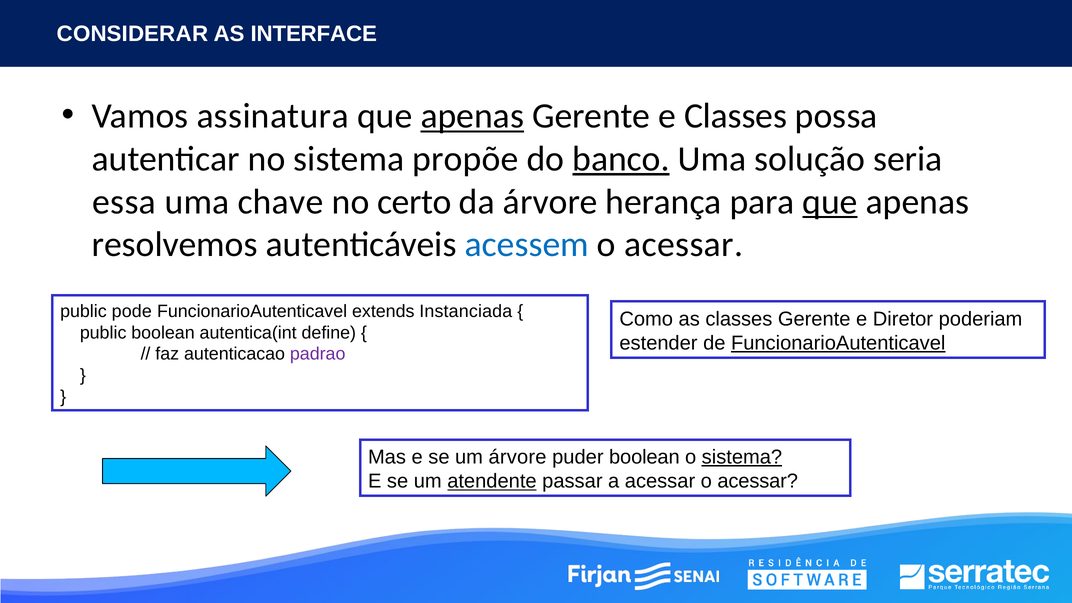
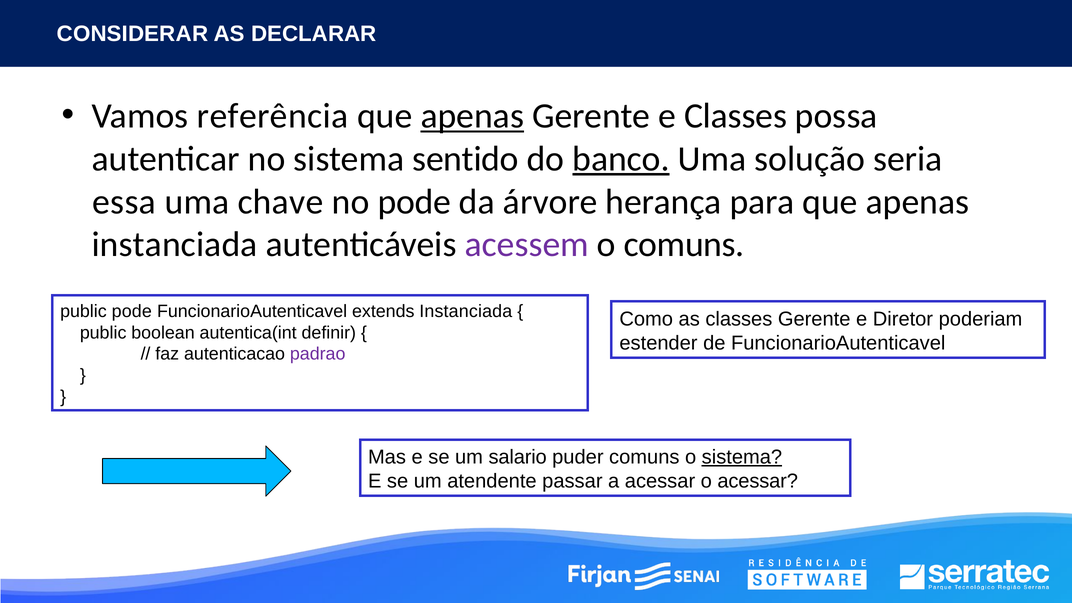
INTERFACE: INTERFACE -> DECLARAR (314, 34)
assinatura: assinatura -> referência (273, 116)
propõe: propõe -> sentido (466, 159)
no certo: certo -> pode (414, 202)
que underline: present -> none (830, 202)
resolvemos: resolvemos -> instanciada (175, 245)
acessem colour: blue -> purple (527, 245)
acessar: acessar -> comuns (684, 245)
define: define -> definir (329, 333)
FuncionarioAutenticavel underline: present -> none (838, 343)
um árvore: árvore -> salario (518, 457)
puder boolean: boolean -> comuns (644, 457)
atendente underline: present -> none (492, 481)
